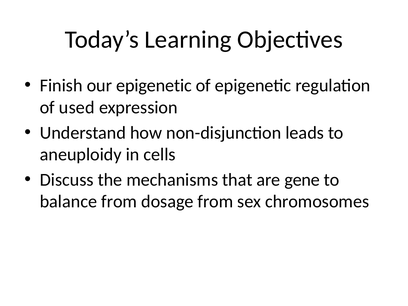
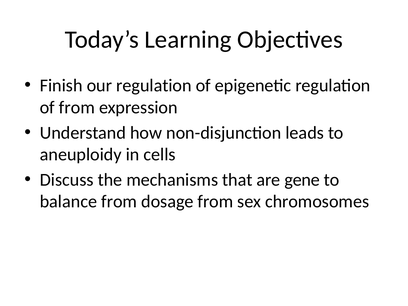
our epigenetic: epigenetic -> regulation (154, 86)
of used: used -> from (77, 107)
